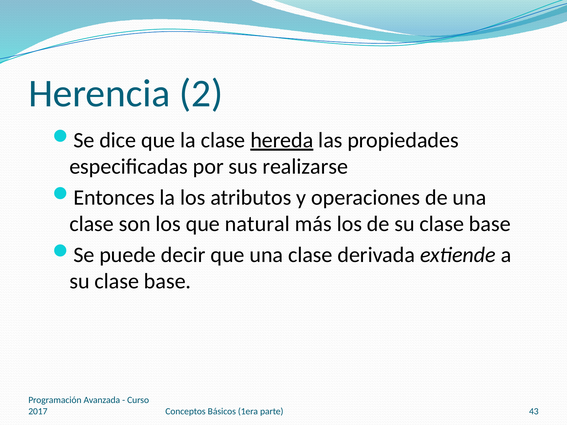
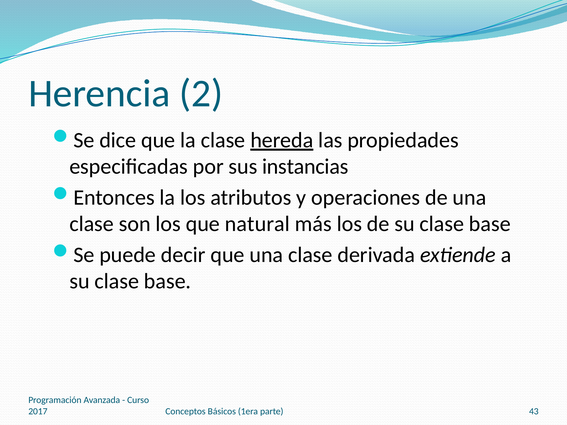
realizarse: realizarse -> instancias (305, 167)
